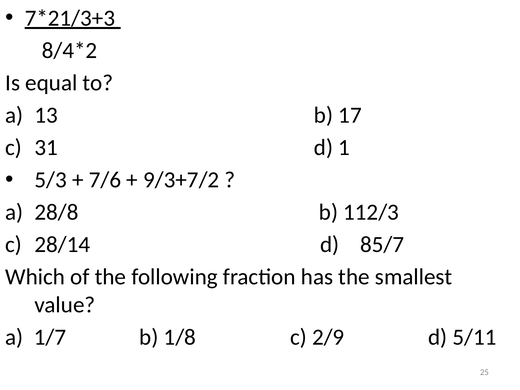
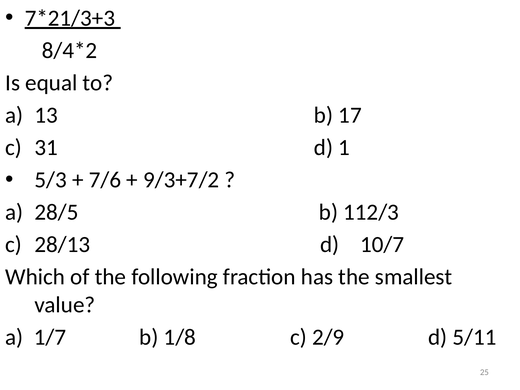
28/8: 28/8 -> 28/5 (56, 212)
28/14: 28/14 -> 28/13 (62, 245)
85/7: 85/7 -> 10/7 (382, 245)
